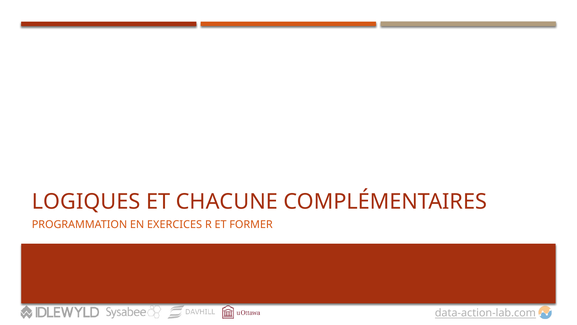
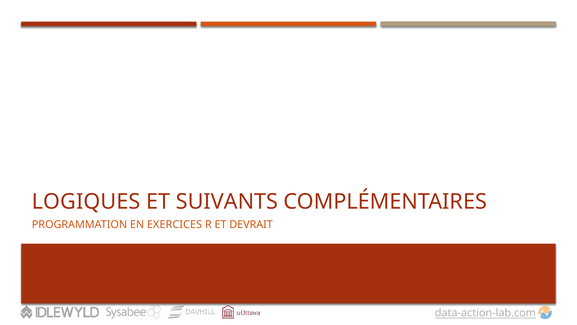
CHACUNE: CHACUNE -> SUIVANTS (227, 201)
FORMER: FORMER -> DEVRAIT (251, 224)
